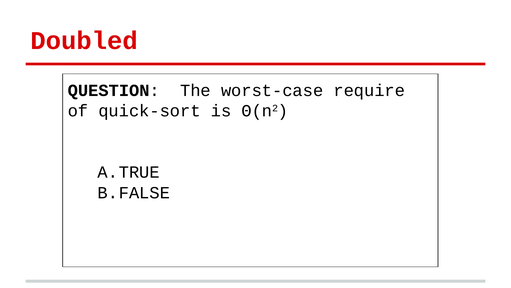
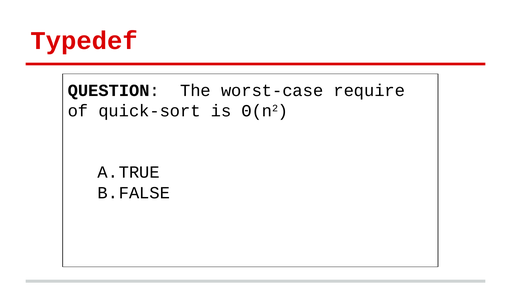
Doubled: Doubled -> Typedef (84, 41)
